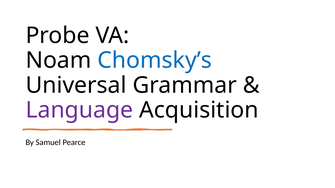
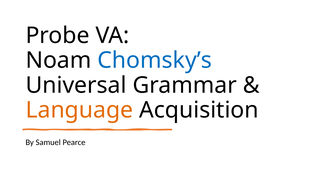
Language colour: purple -> orange (79, 110)
